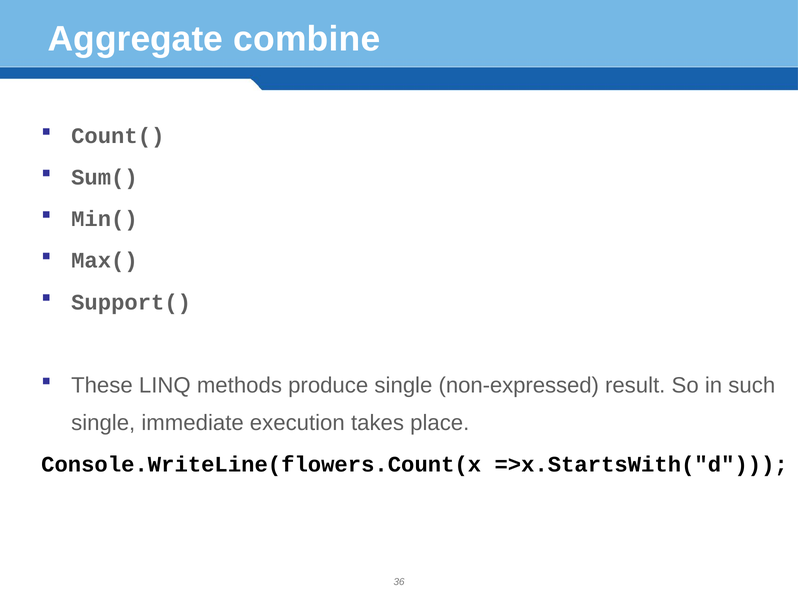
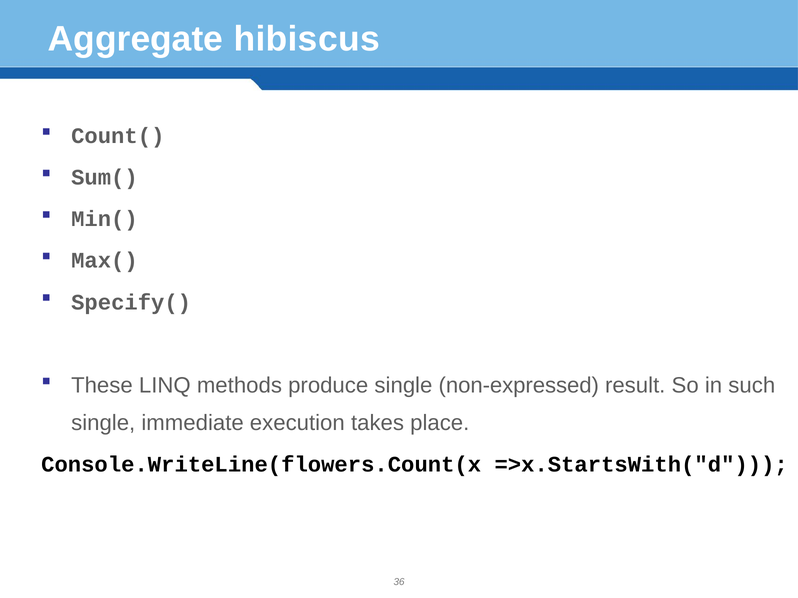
combine: combine -> hibiscus (307, 39)
Support(: Support( -> Specify( (131, 303)
